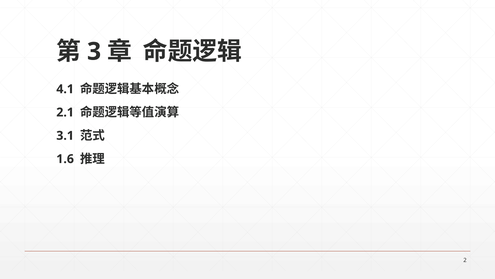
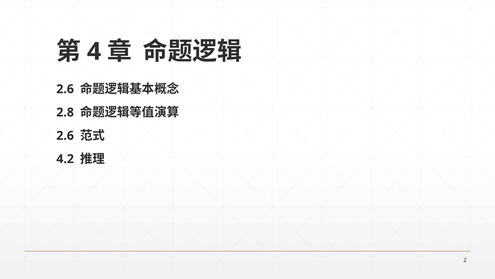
3: 3 -> 4 (94, 51)
4.1: 4.1 -> 2.6 (65, 89)
2.1: 2.1 -> 2.8 (65, 112)
3.1: 3.1 -> 2.6 (65, 135)
1.6: 1.6 -> 4.2 (65, 159)
